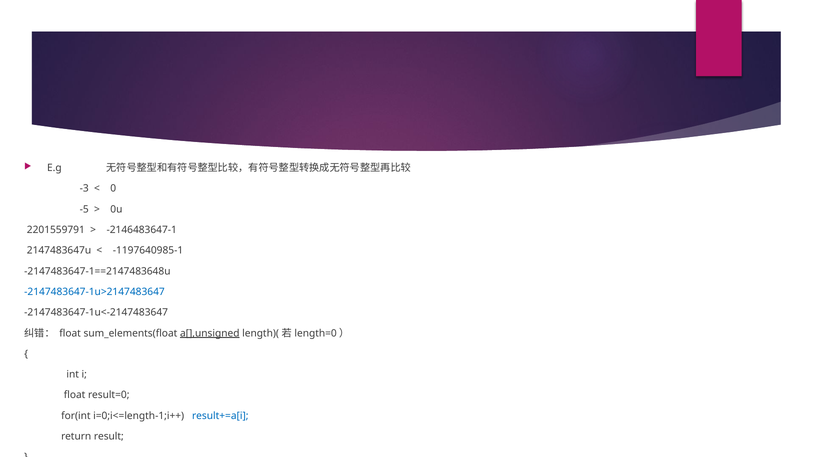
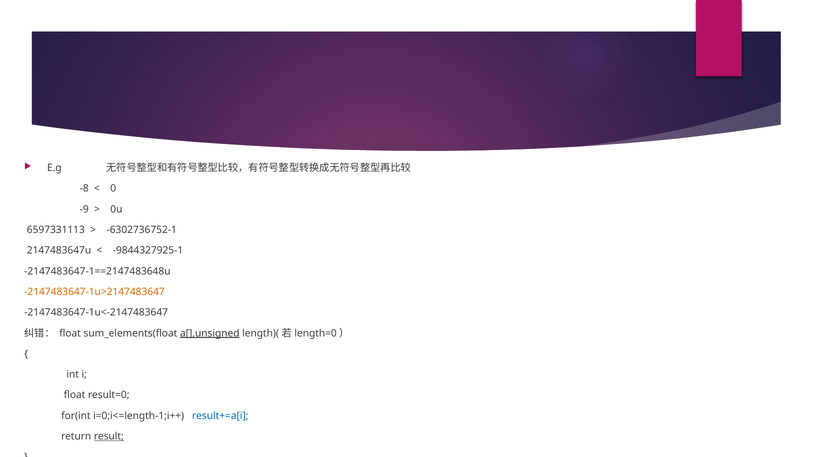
-3: -3 -> -8 (84, 189)
-5: -5 -> -9 (84, 209)
2201559791: 2201559791 -> 6597331113 (56, 230)
-2146483647-1: -2146483647-1 -> -6302736752-1 (142, 230)
-1197640985-1: -1197640985-1 -> -9844327925-1 (148, 251)
-2147483647-1u>2147483647 colour: blue -> orange (94, 292)
result underline: none -> present (109, 437)
